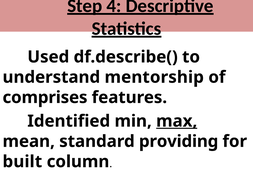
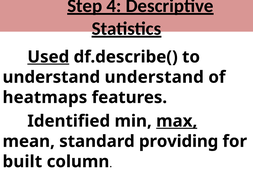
Used underline: none -> present (48, 57)
understand mentorship: mentorship -> understand (154, 77)
comprises: comprises -> heatmaps (45, 97)
